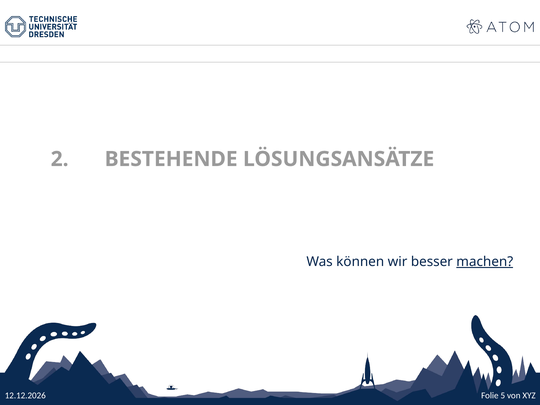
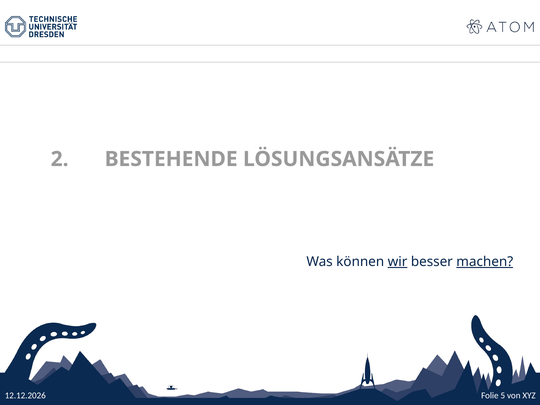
wir underline: none -> present (398, 262)
